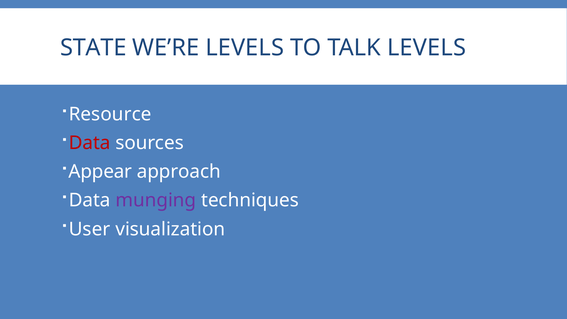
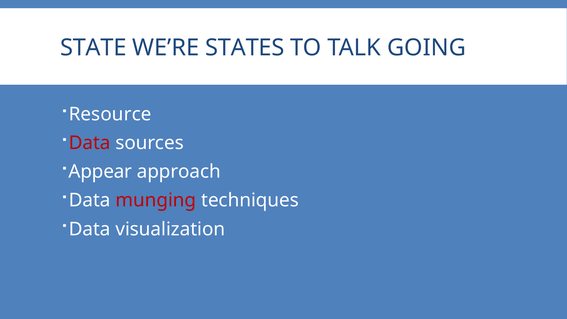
WE’RE LEVELS: LEVELS -> STATES (245, 48)
TALK LEVELS: LEVELS -> GOING (427, 48)
munging colour: purple -> red (156, 200)
User: User -> Data (90, 229)
